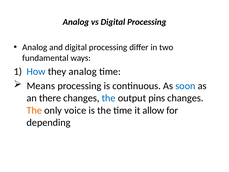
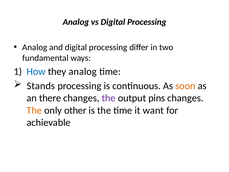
Means: Means -> Stands (41, 86)
soon colour: blue -> orange (185, 86)
the colour: blue -> purple (109, 98)
voice: voice -> other (75, 110)
allow: allow -> want (153, 110)
depending: depending -> achievable (49, 122)
